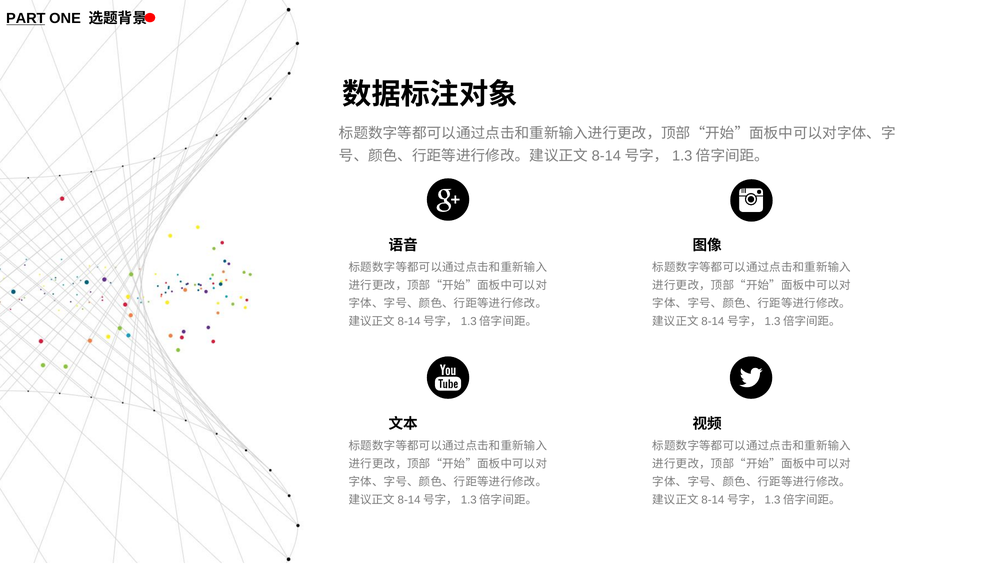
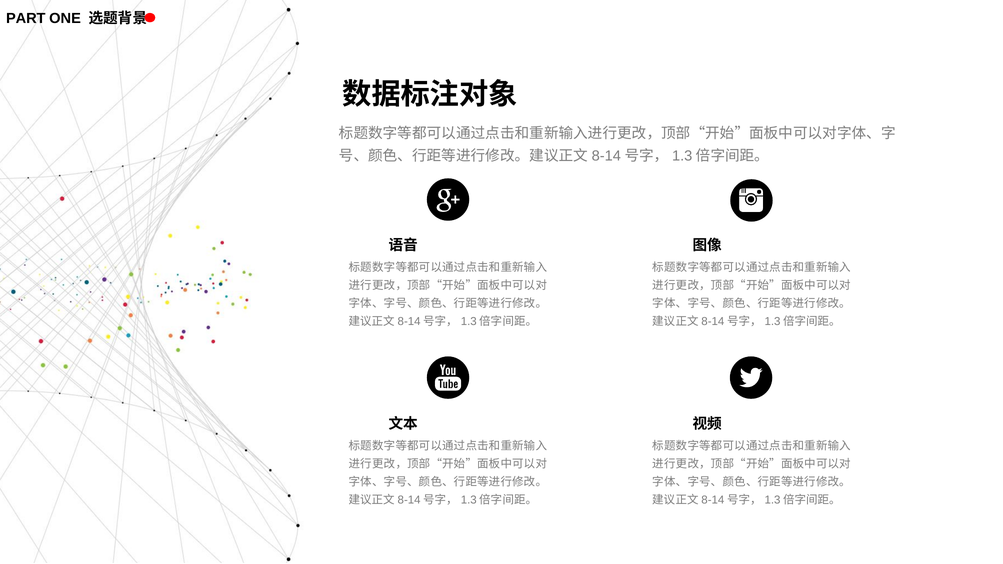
PART underline: present -> none (26, 18)
